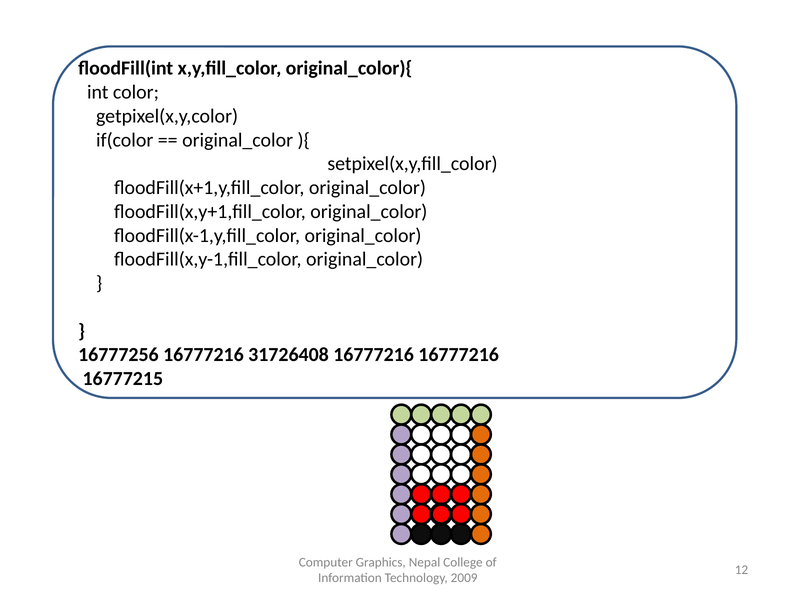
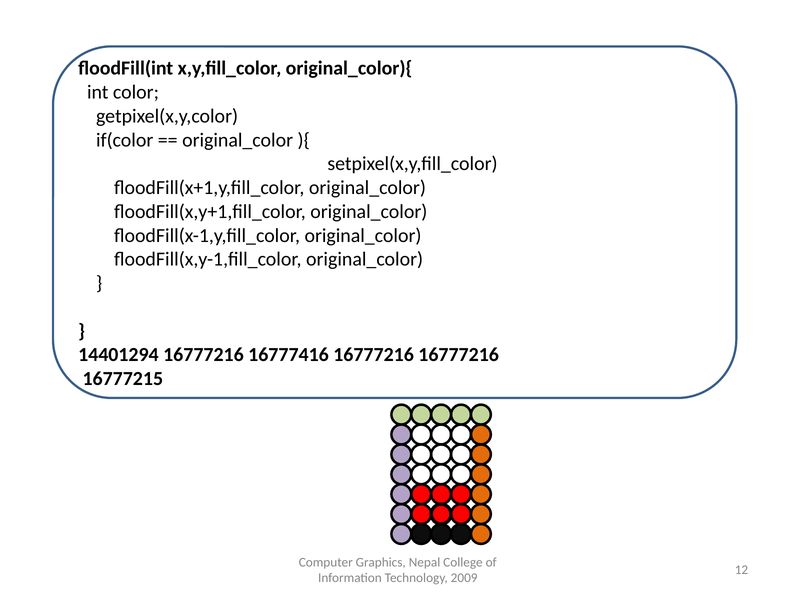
16777256: 16777256 -> 14401294 (118, 355)
31726408: 31726408 -> 16777416 (289, 355)
